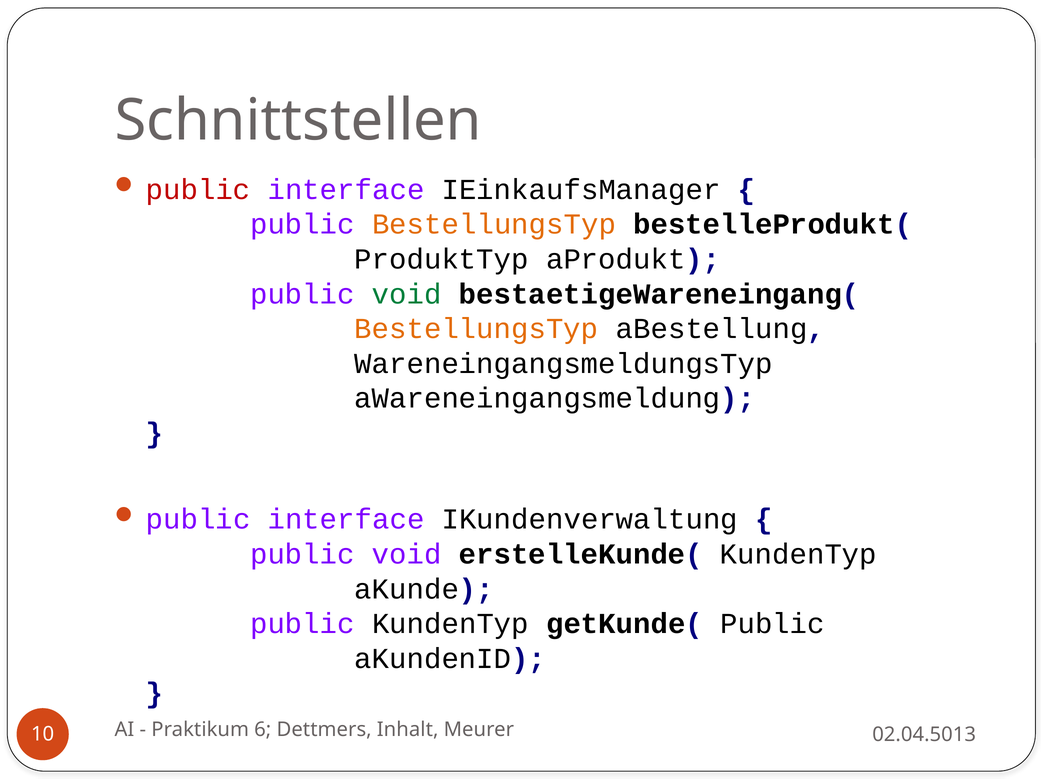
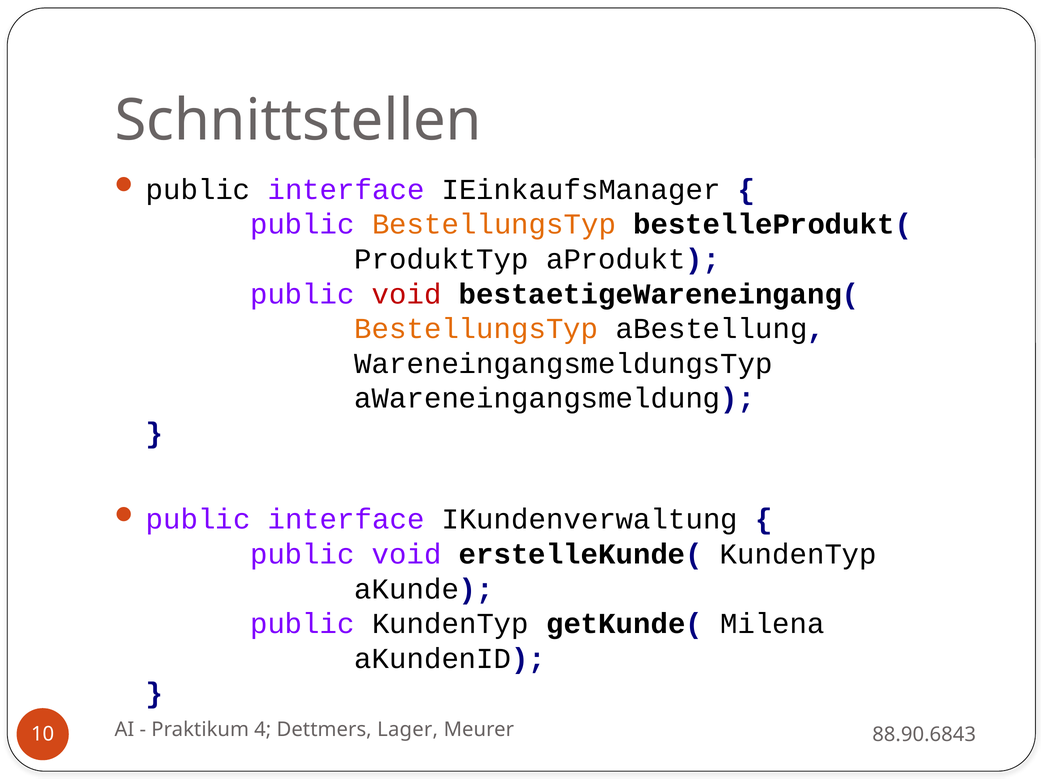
public colour: red -> black (198, 190)
void colour: green -> red (407, 294)
getKunde( Public: Public -> Milena (772, 624)
6: 6 -> 4 (263, 730)
Inhalt: Inhalt -> Lager (408, 730)
02.04.5013: 02.04.5013 -> 88.90.6843 (924, 735)
